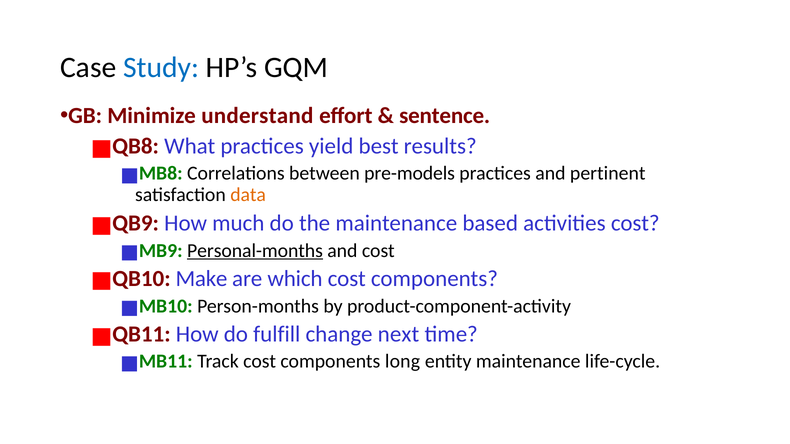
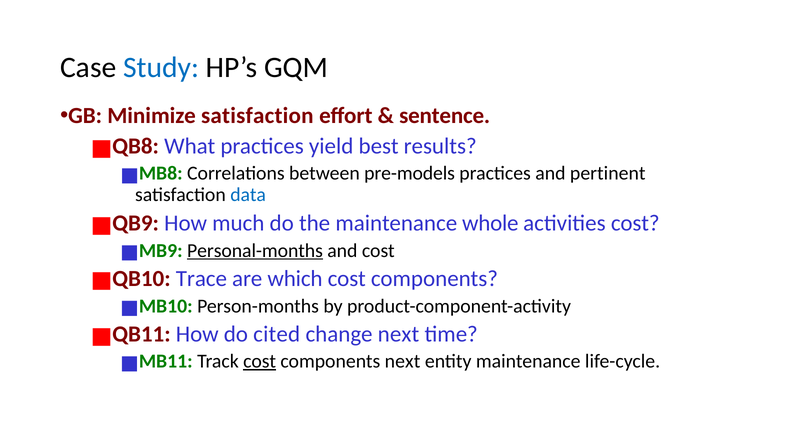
Minimize understand: understand -> satisfaction (257, 116)
data colour: orange -> blue (248, 195)
based: based -> whole (490, 223)
Make: Make -> Trace (201, 279)
fulfill: fulfill -> cited (277, 335)
cost underline: none -> present (260, 362)
components long: long -> next (403, 362)
